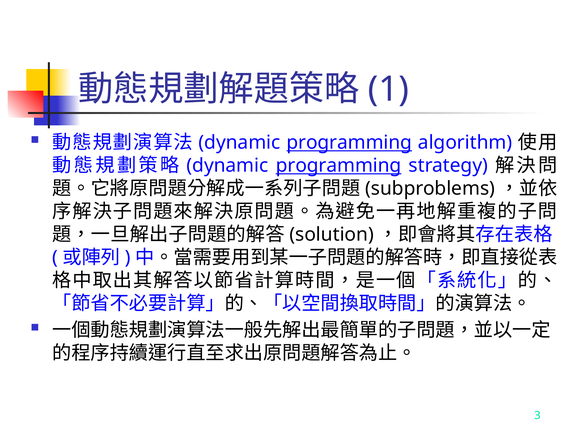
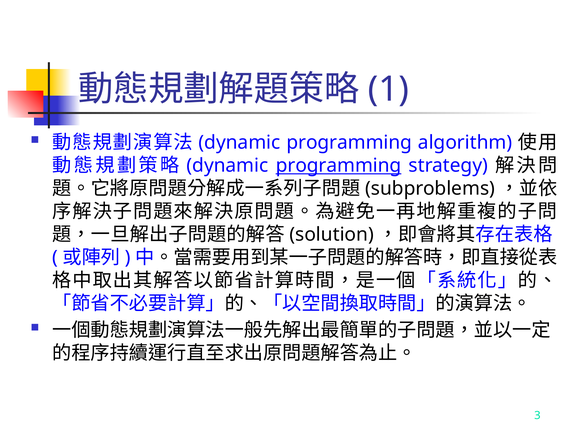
programming underline: present -> none (349, 143)
